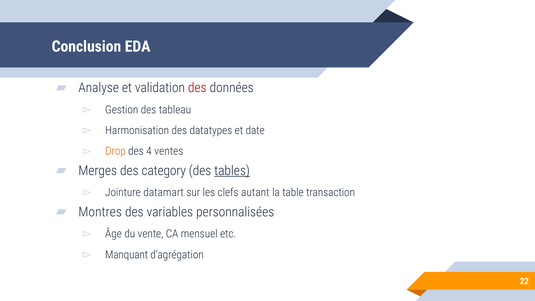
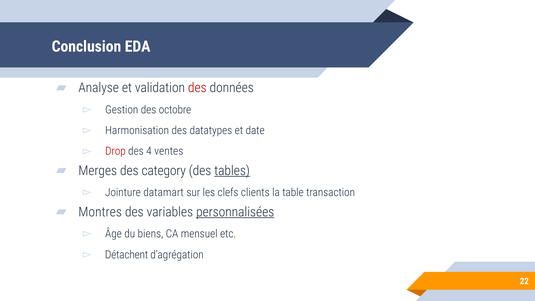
tableau: tableau -> octobre (175, 110)
Drop colour: orange -> red (115, 151)
autant: autant -> clients (255, 193)
personnalisées underline: none -> present (235, 212)
vente: vente -> biens (150, 234)
Manquant: Manquant -> Détachent (127, 255)
